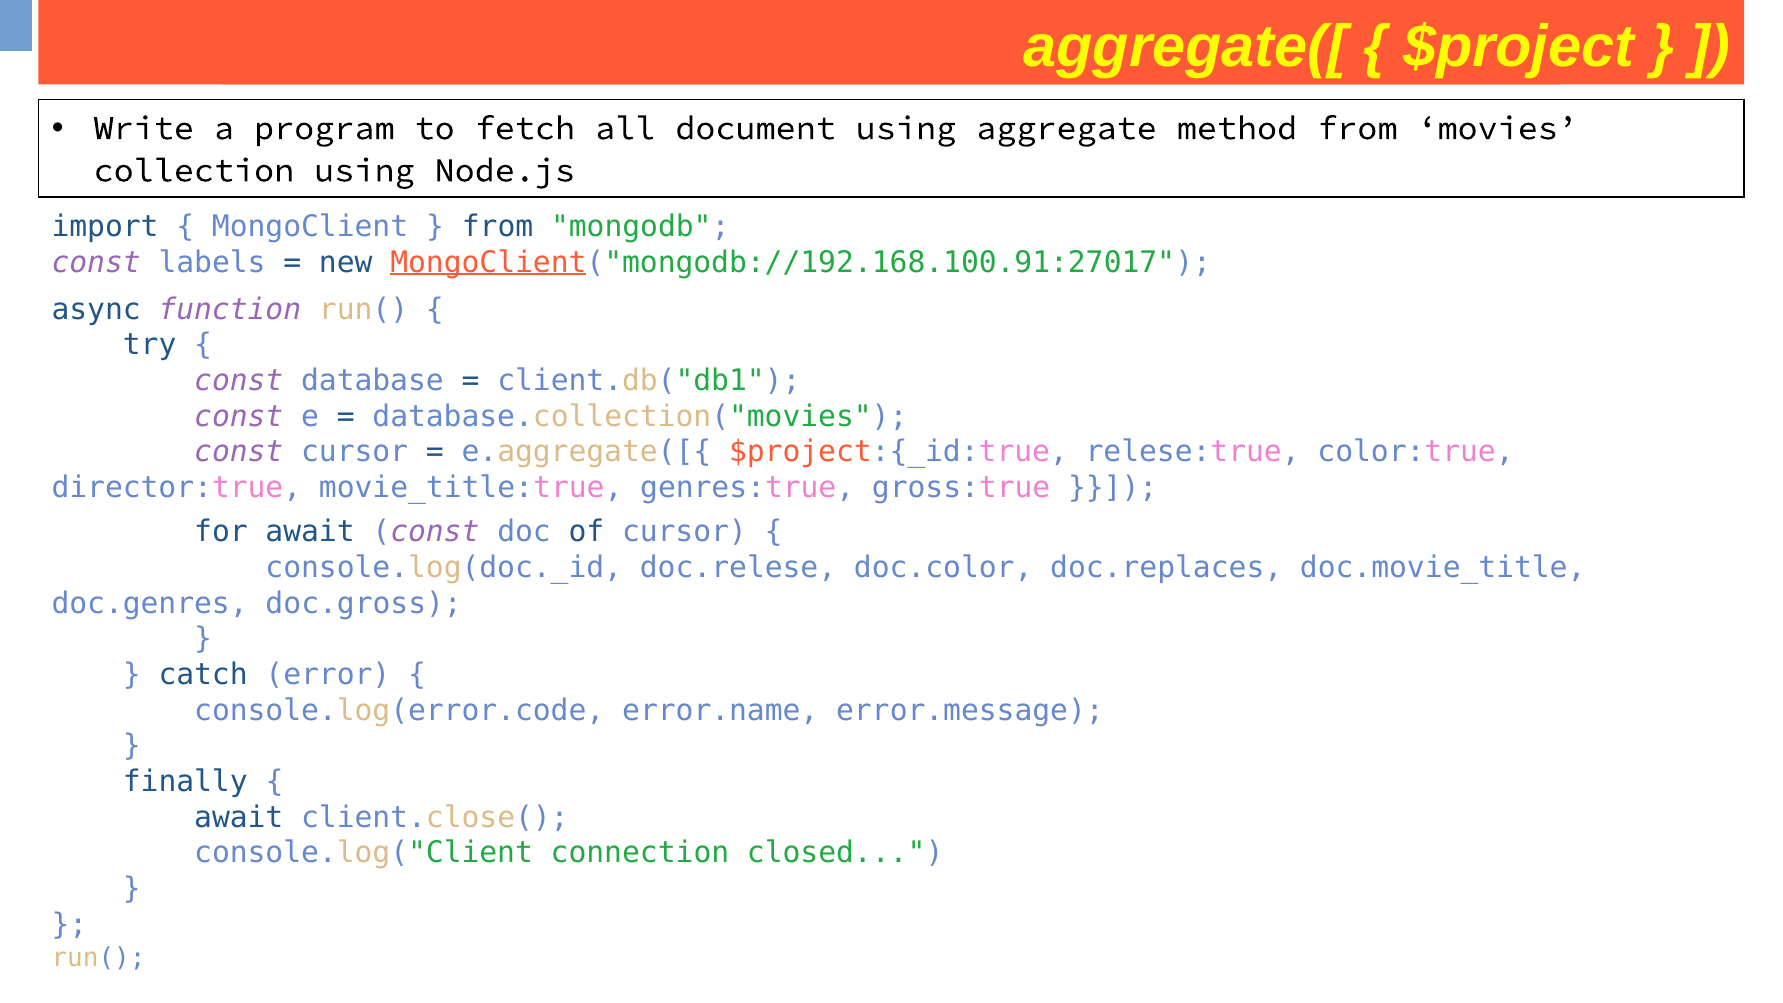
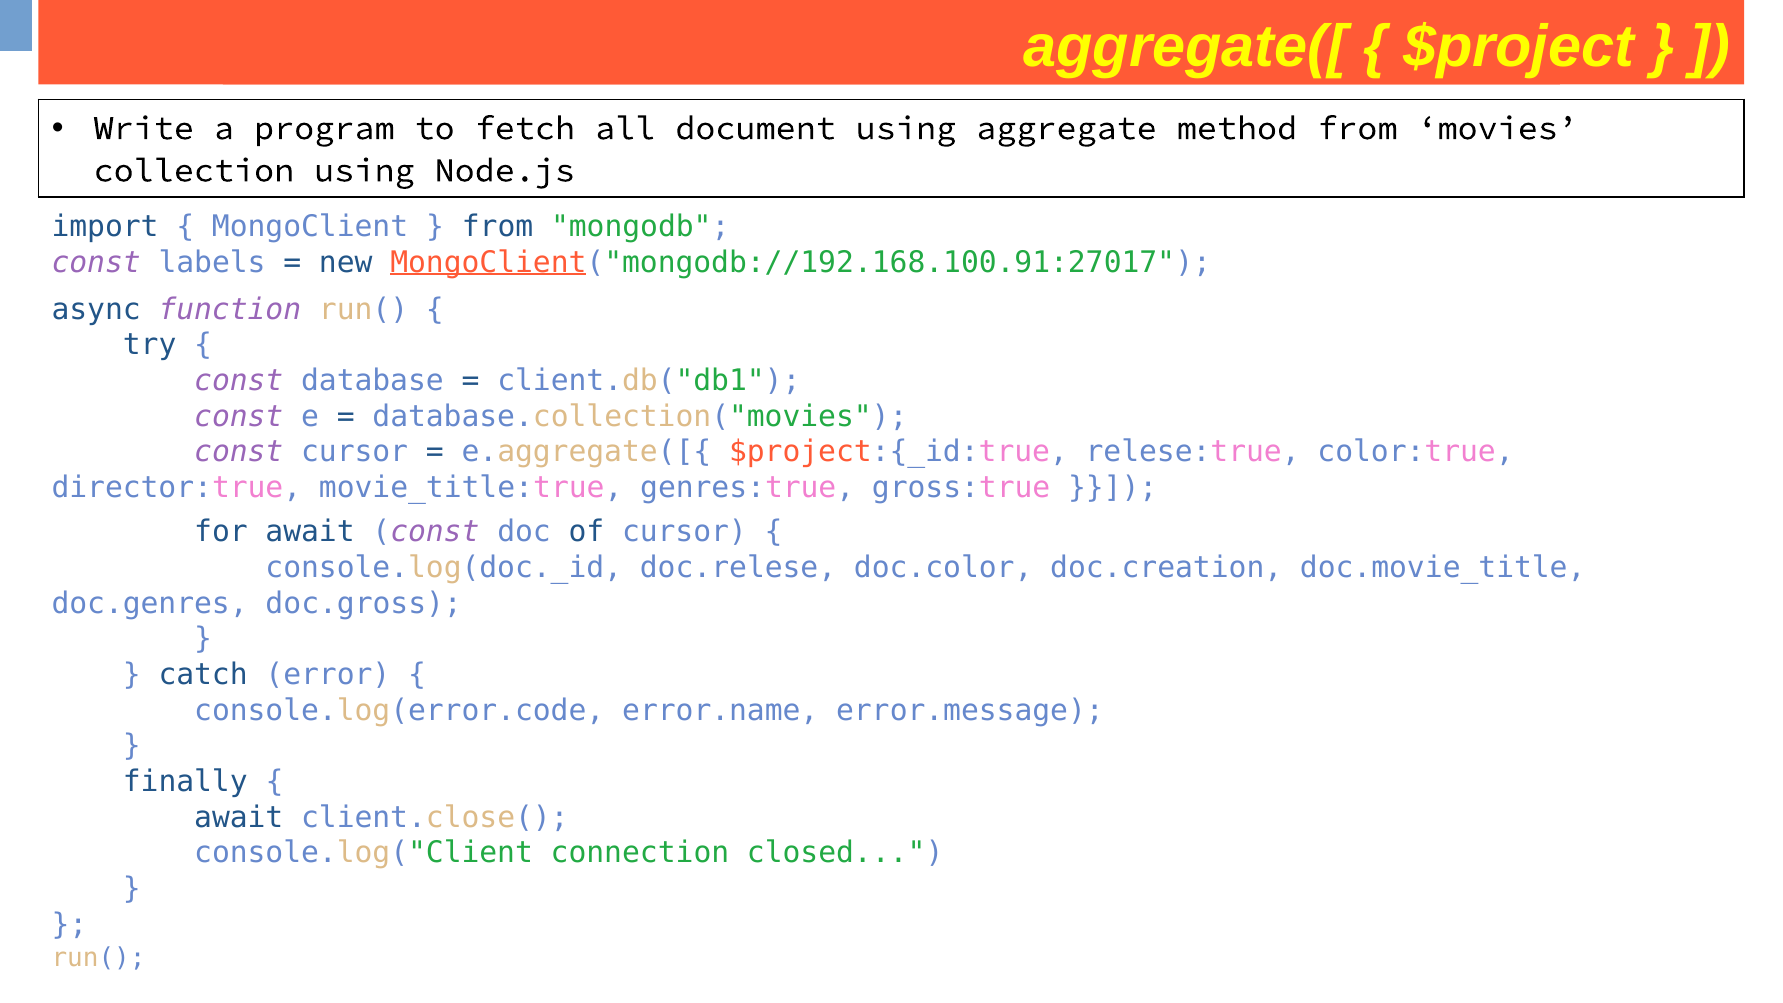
doc.replaces: doc.replaces -> doc.creation (1166, 568)
